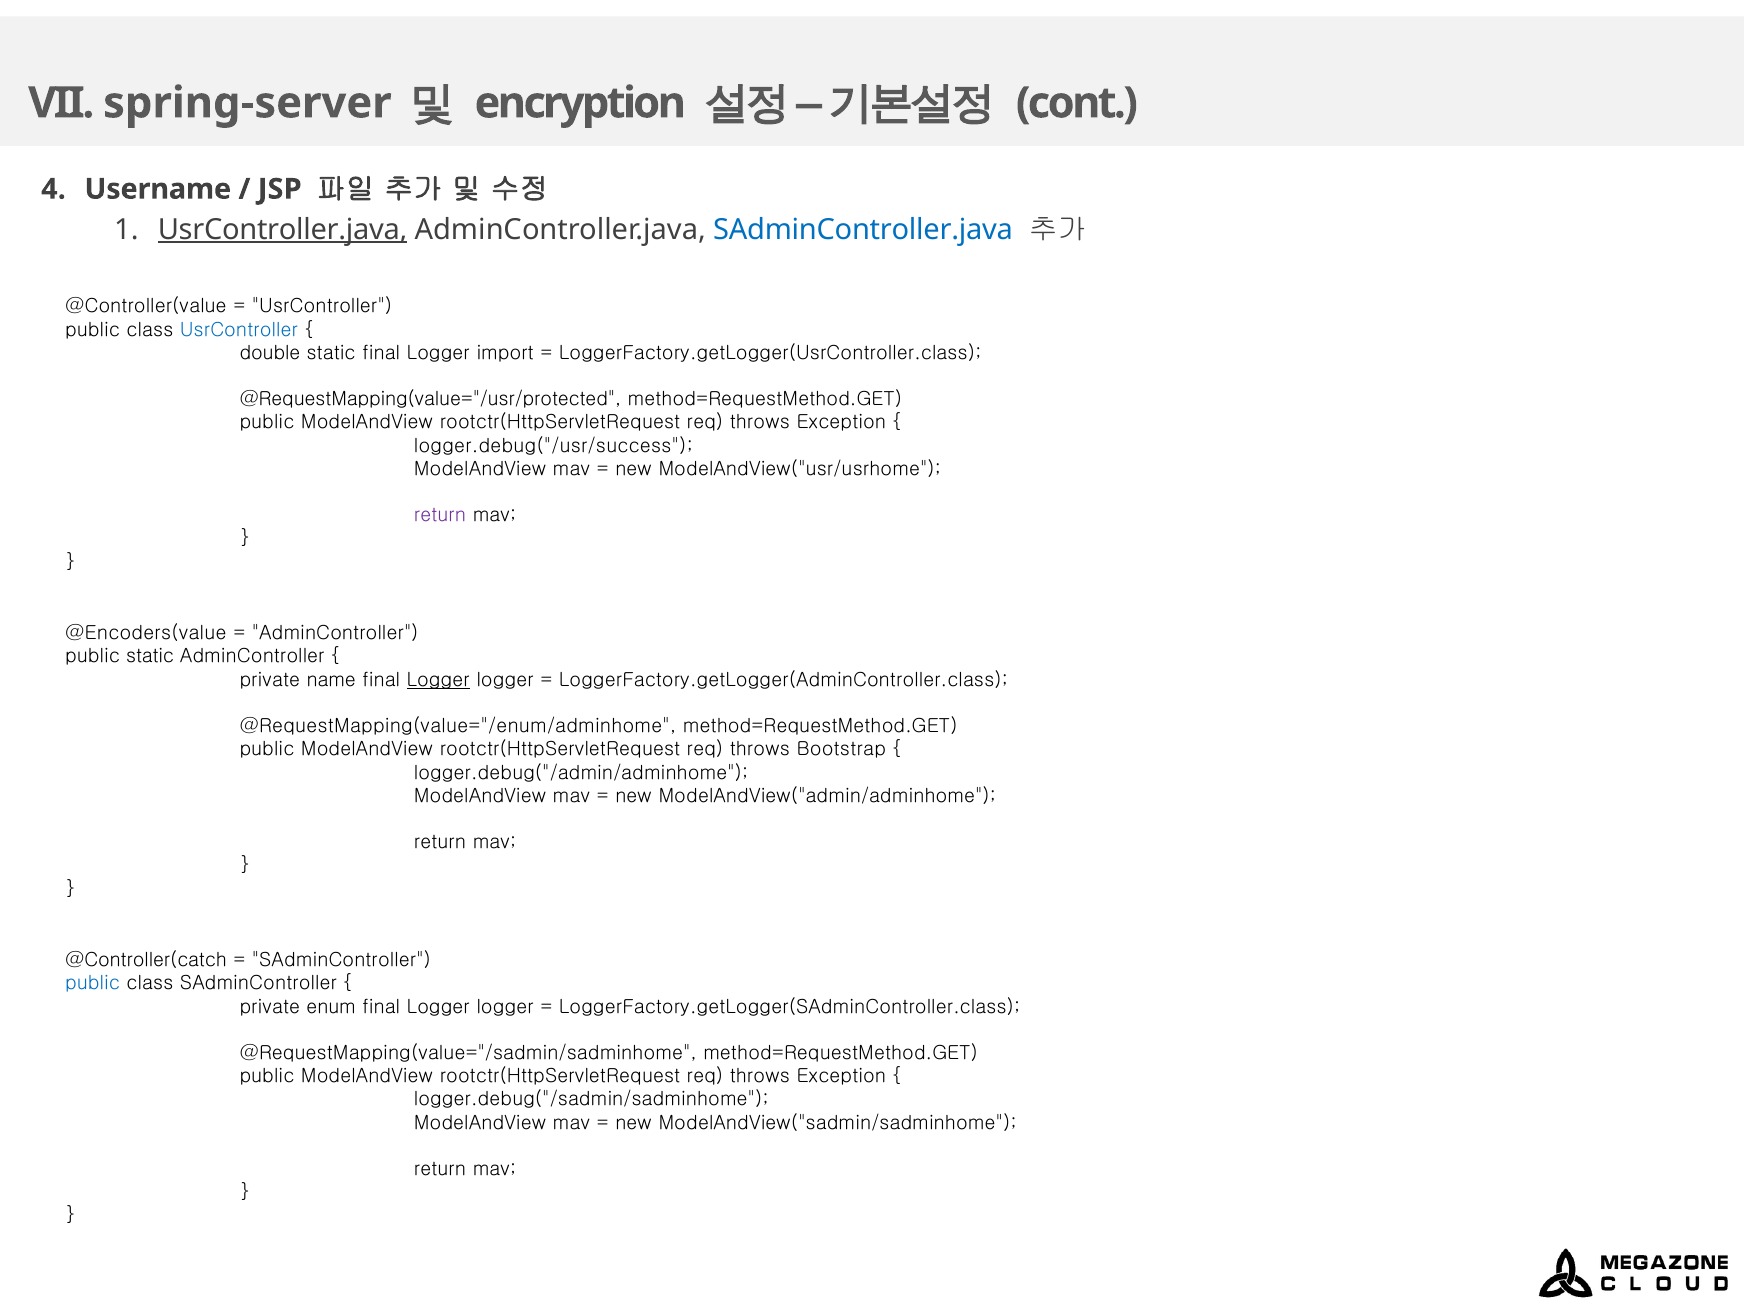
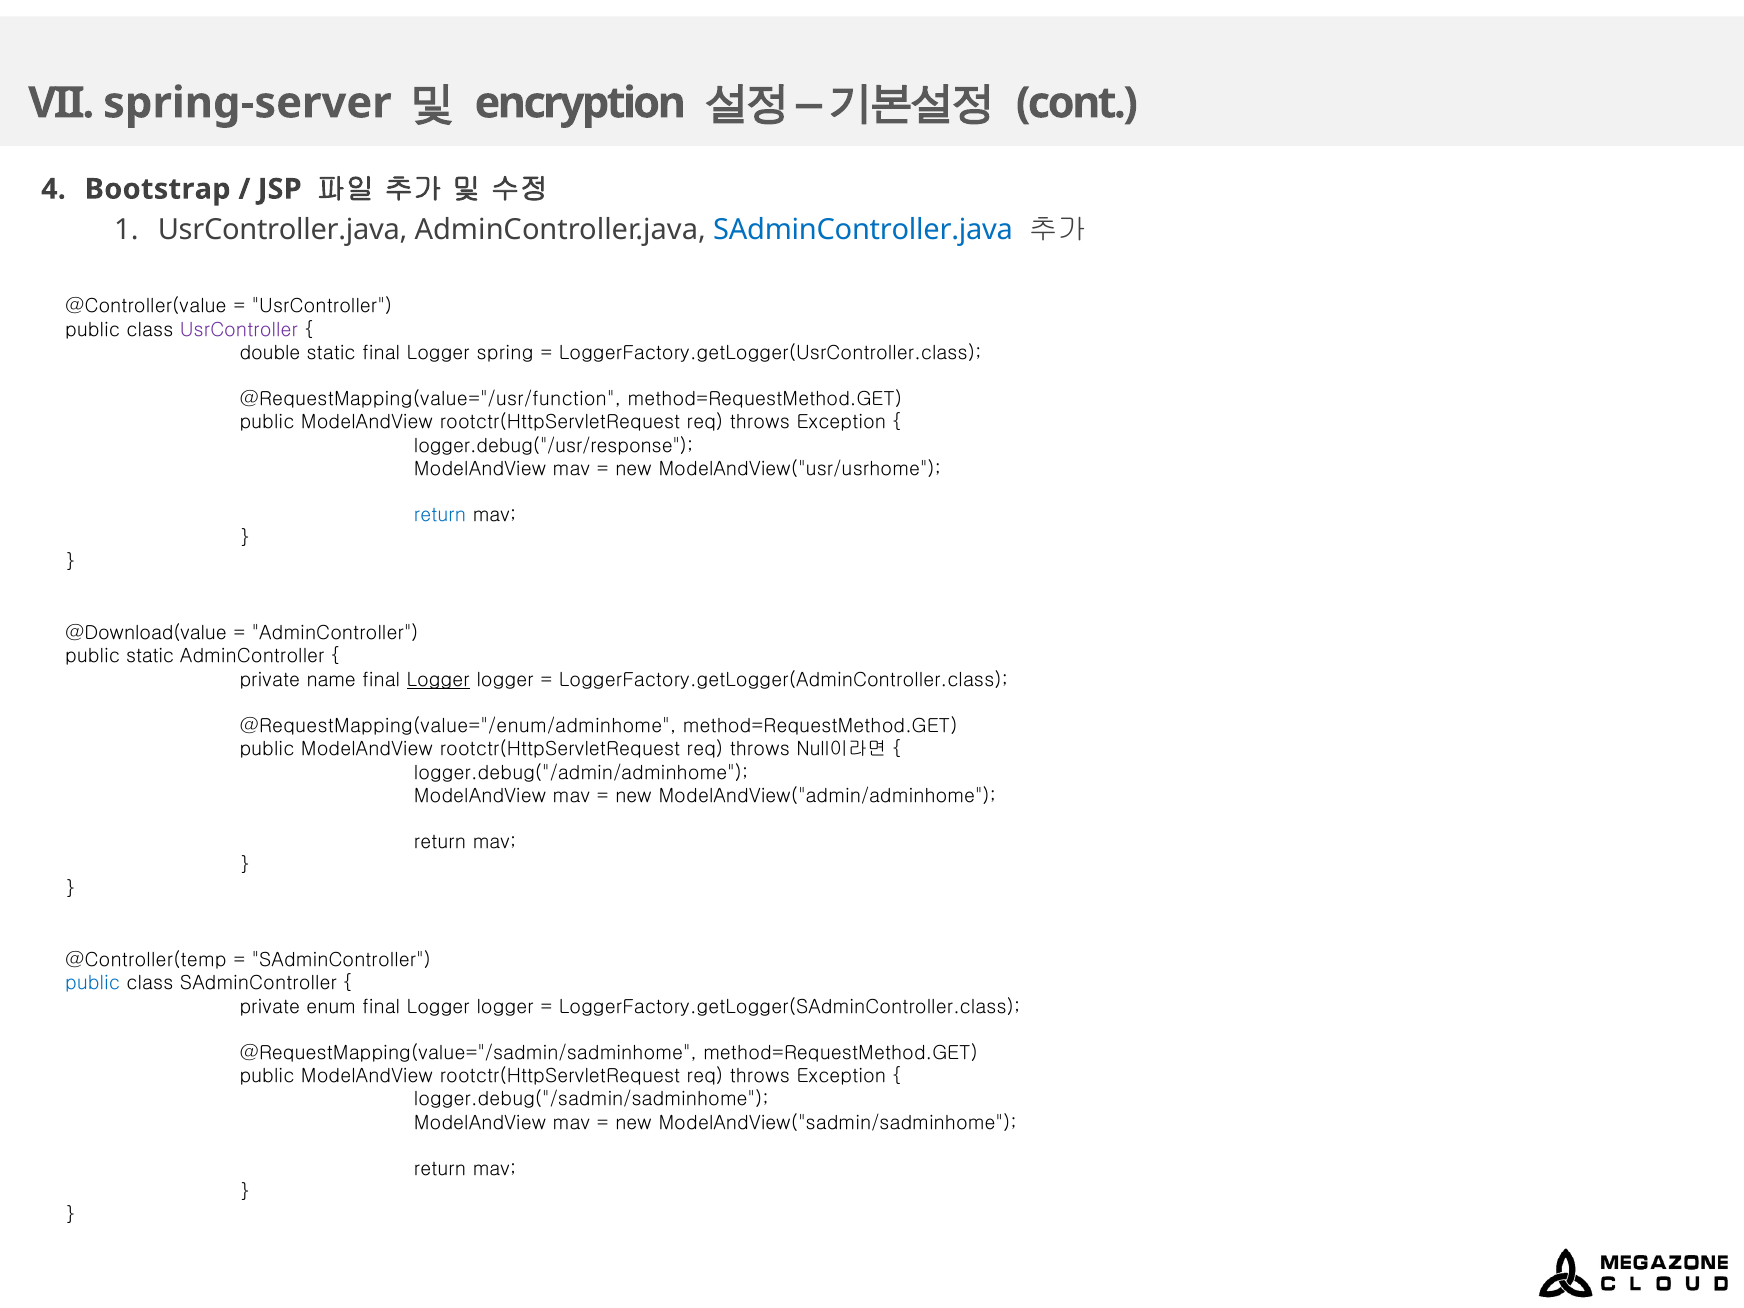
Username: Username -> Bootstrap (158, 189)
UsrController.java underline: present -> none (283, 230)
UsrController colour: blue -> purple (239, 330)
import: import -> spring (505, 353)
@RequestMapping(value="/usr/protected: @RequestMapping(value="/usr/protected -> @RequestMapping(value="/usr/function (430, 399)
logger.debug("/usr/success: logger.debug("/usr/success -> logger.debug("/usr/response (554, 446)
return colour: purple -> blue (440, 515)
@Encoders(value: @Encoders(value -> @Download(value (146, 633)
Bootstrap: Bootstrap -> Null이라면 (842, 749)
@Controller(catch: @Controller(catch -> @Controller(temp (146, 960)
